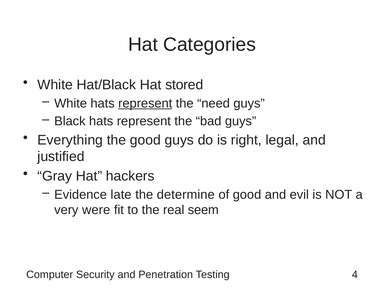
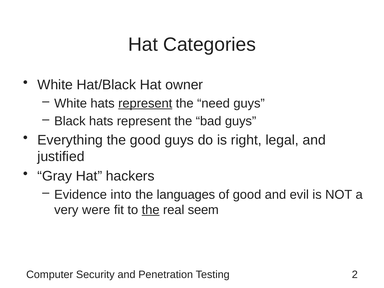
stored: stored -> owner (184, 85)
late: late -> into (121, 195)
determine: determine -> languages (186, 195)
the underline: none -> present (151, 210)
4: 4 -> 2 (355, 275)
